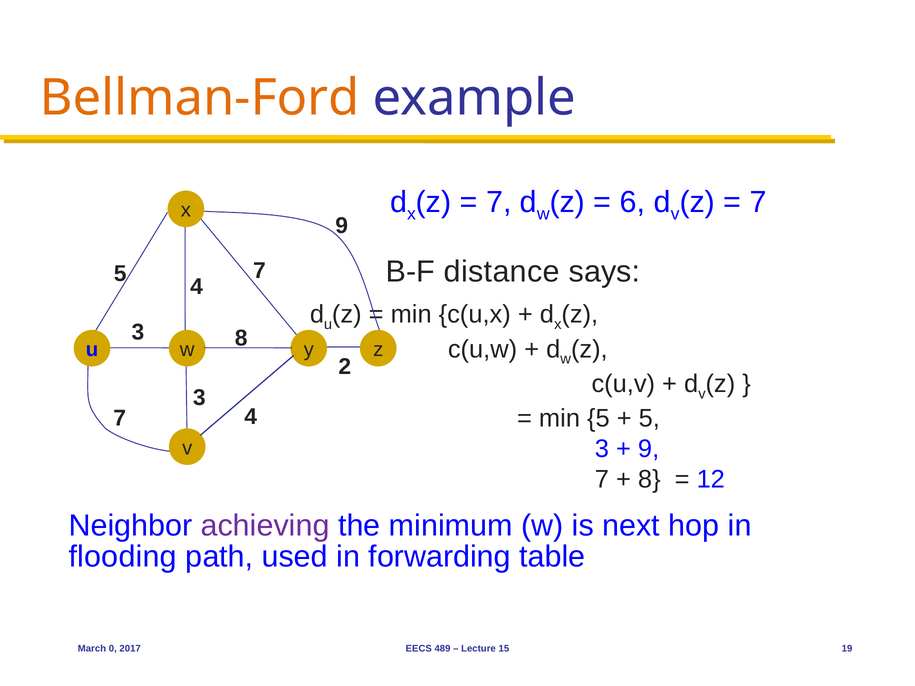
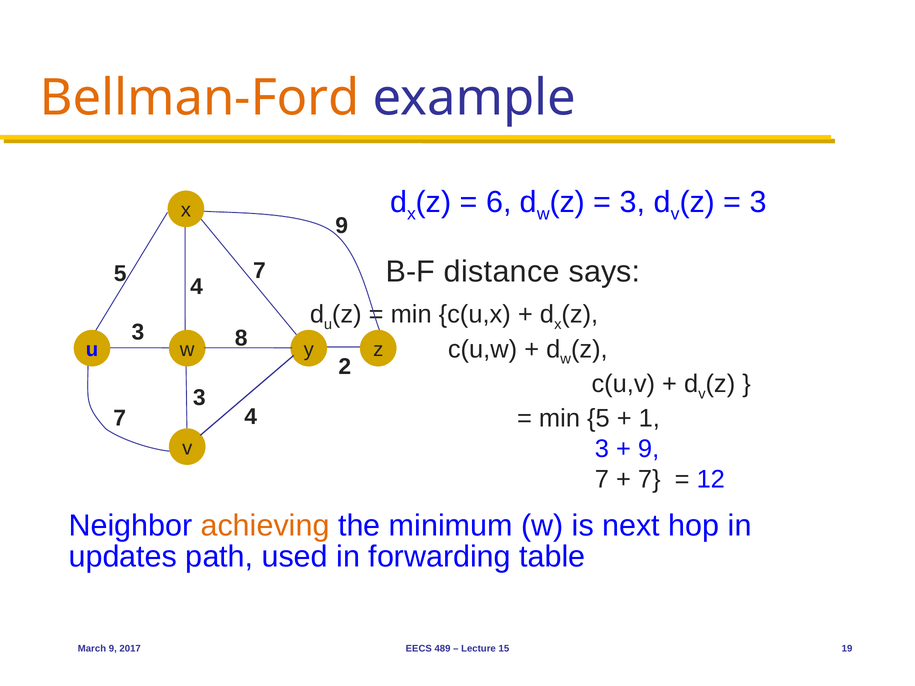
7: 7 -> 6 (499, 202)
6: 6 -> 3 (633, 202)
7: 7 -> 3 (758, 202)
5: 5 -> 1 (649, 419)
8: 8 -> 7 (649, 480)
achieving colour: purple -> orange (265, 526)
flooding: flooding -> updates (123, 557)
March 0: 0 -> 9 (113, 649)
